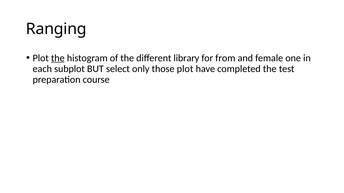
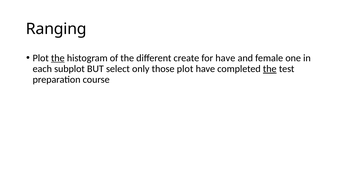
library: library -> create (186, 58)
for from: from -> have (225, 58)
the underline: none -> present (270, 69)
